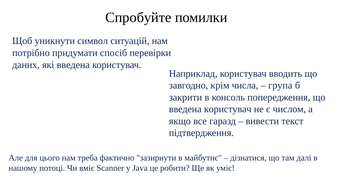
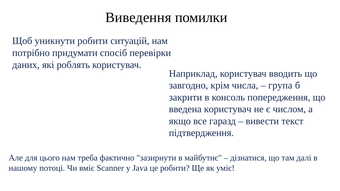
Спробуйте: Спробуйте -> Виведення (138, 17)
уникнути символ: символ -> робити (93, 41)
які введена: введена -> роблять (73, 65)
